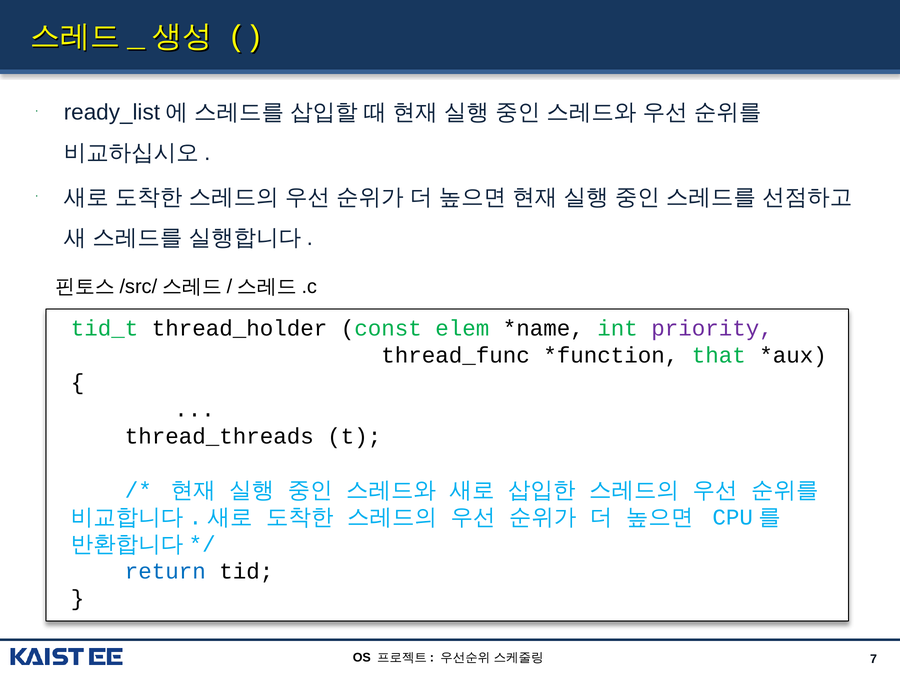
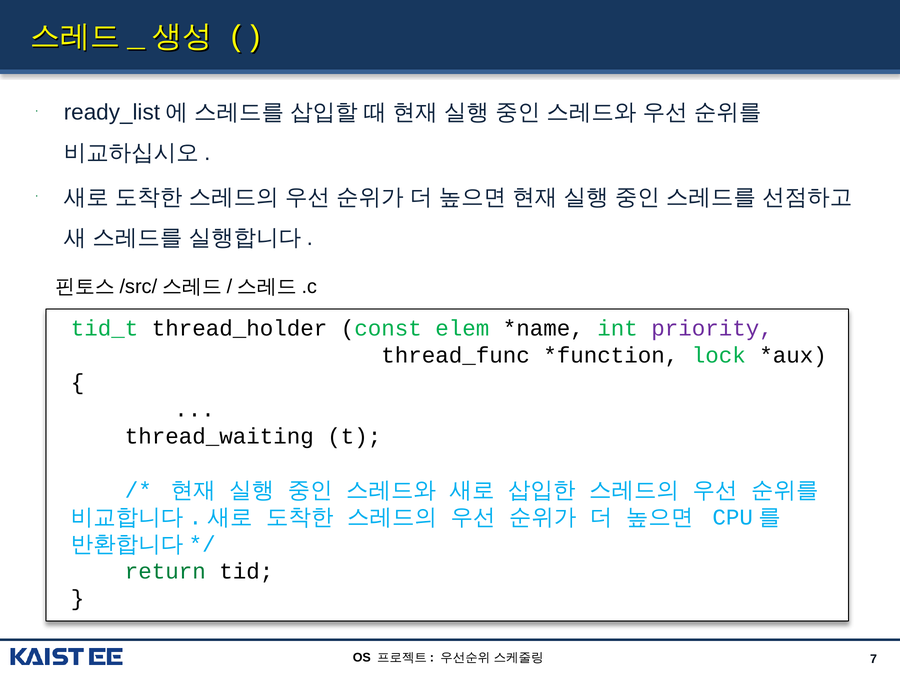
that: that -> lock (719, 356)
thread_threads: thread_threads -> thread_waiting (219, 437)
return colour: blue -> green (165, 572)
